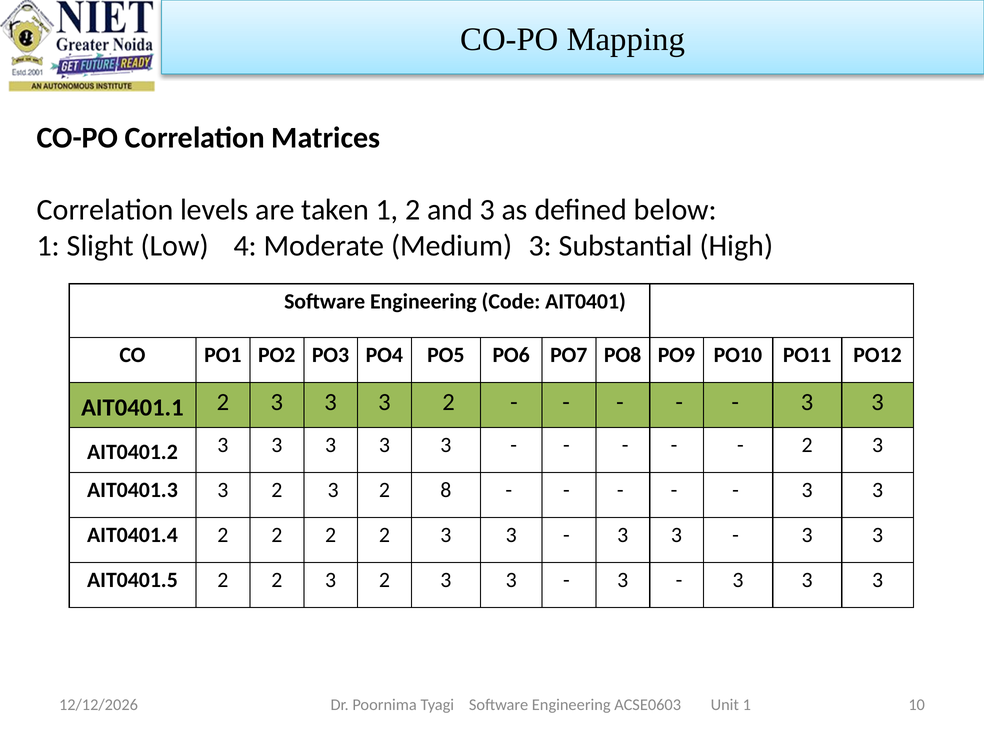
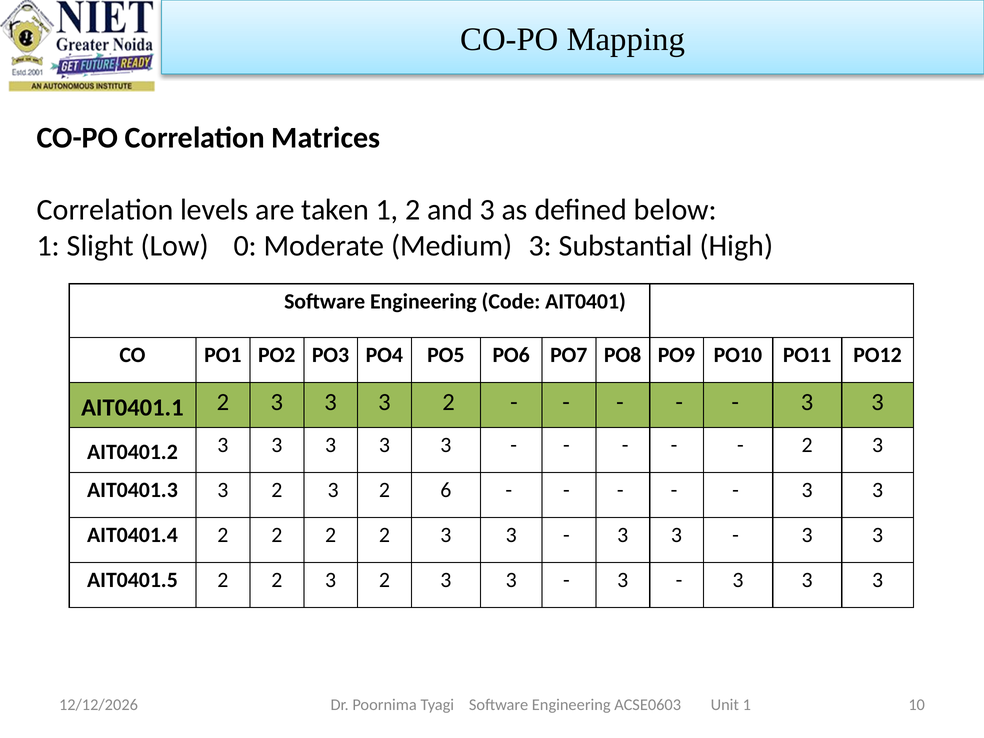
4: 4 -> 0 (245, 246)
8: 8 -> 6 (446, 490)
